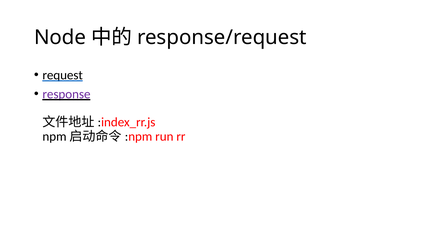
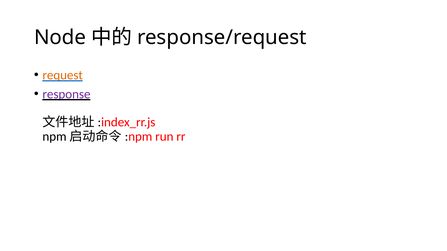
request colour: black -> orange (63, 75)
